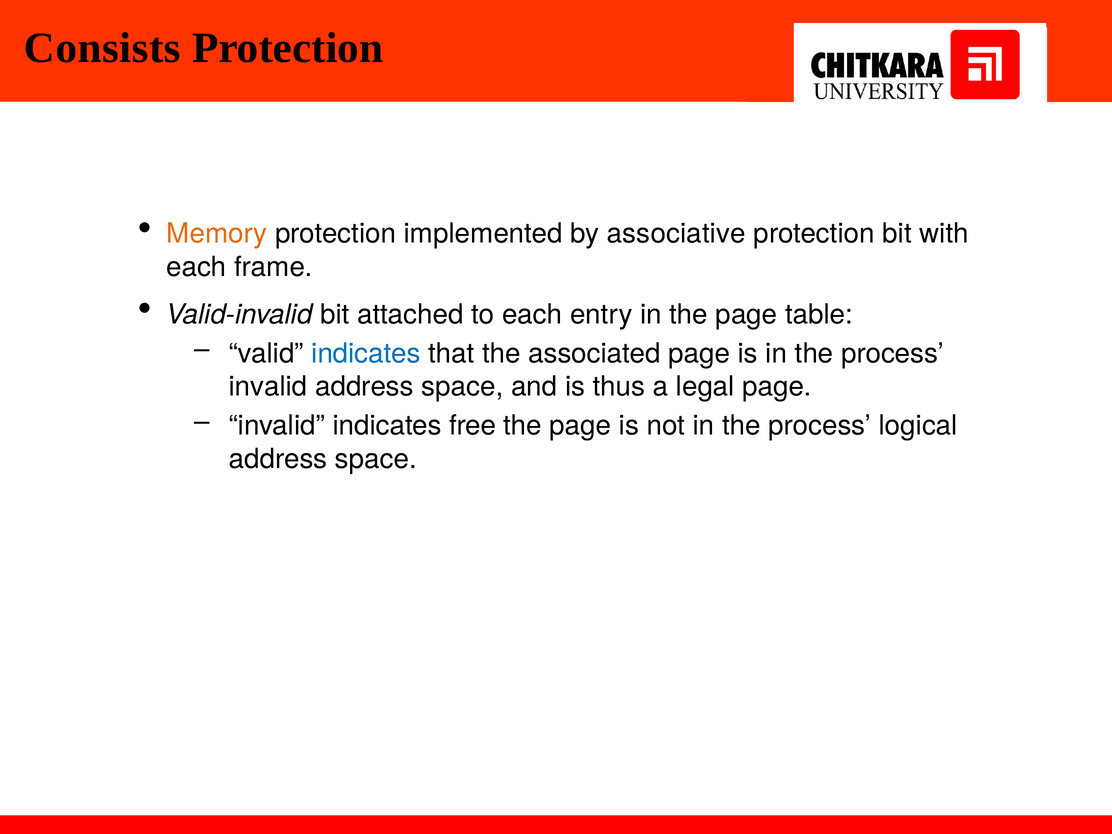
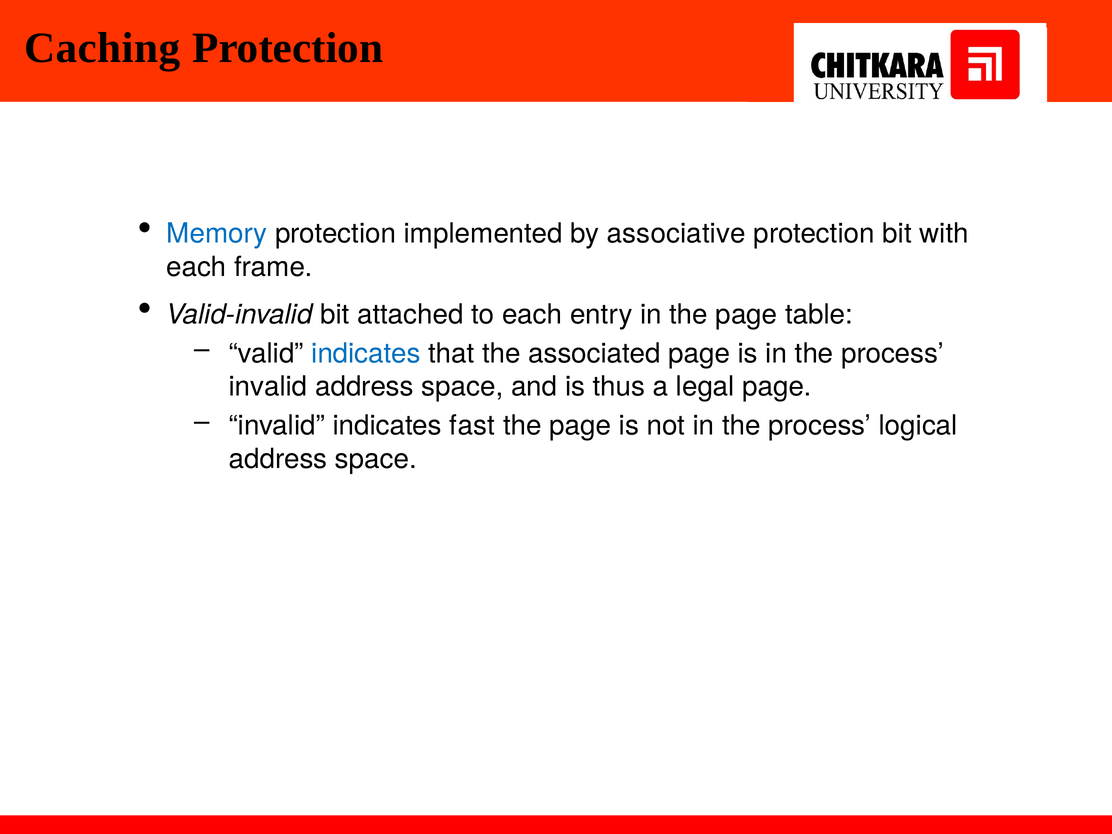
Consists: Consists -> Caching (102, 48)
Memory colour: orange -> blue (217, 234)
free: free -> fast (472, 426)
